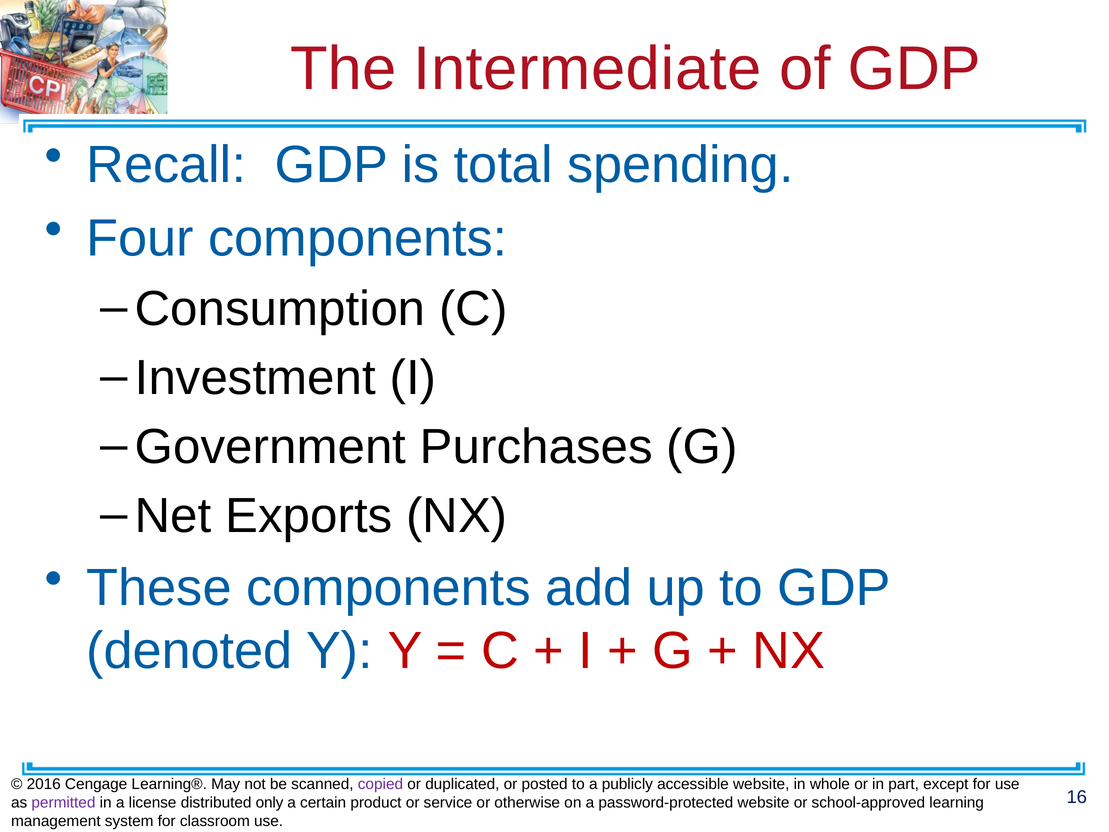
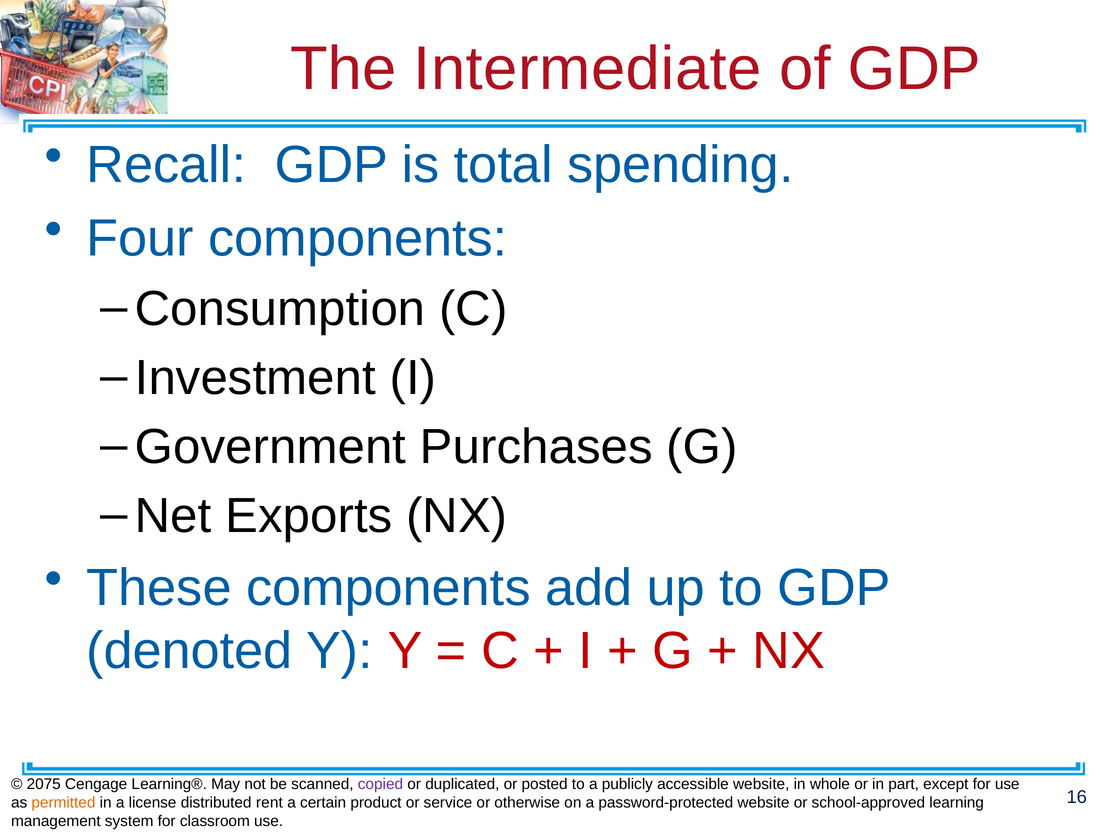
2016: 2016 -> 2075 (44, 784)
permitted colour: purple -> orange (63, 803)
only: only -> rent (269, 803)
